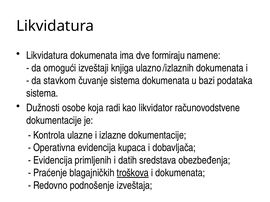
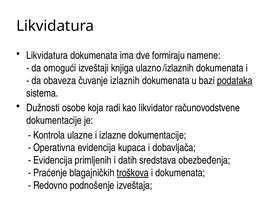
stavkom: stavkom -> obaveza (60, 81)
čuvanje sistema: sistema -> izlaznih (125, 81)
podataka underline: none -> present (235, 81)
